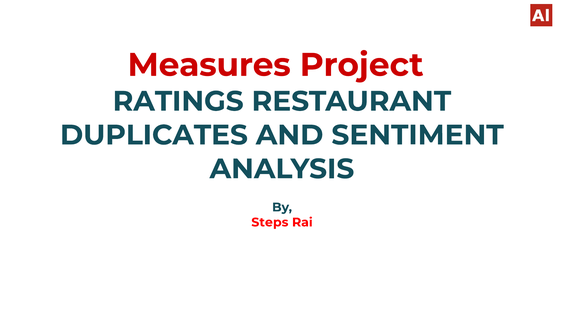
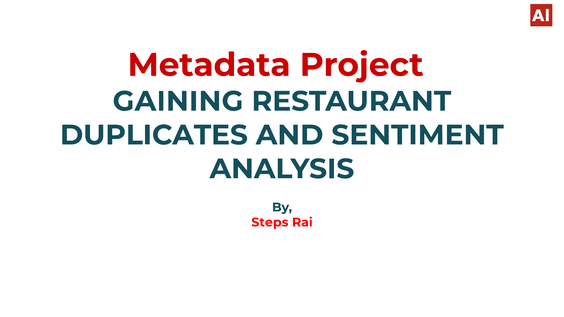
Measures: Measures -> Metadata (209, 65)
RATINGS: RATINGS -> GAINING (178, 101)
